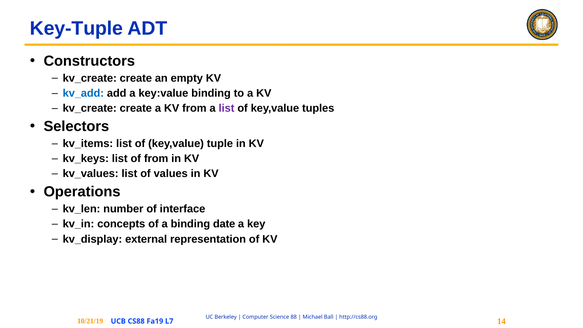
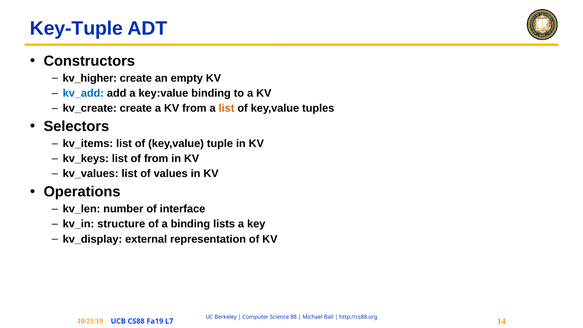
kv_create: kv_create -> kv_higher (90, 78)
list colour: purple -> orange (227, 108)
concepts: concepts -> structure (121, 224)
date: date -> lists (224, 224)
